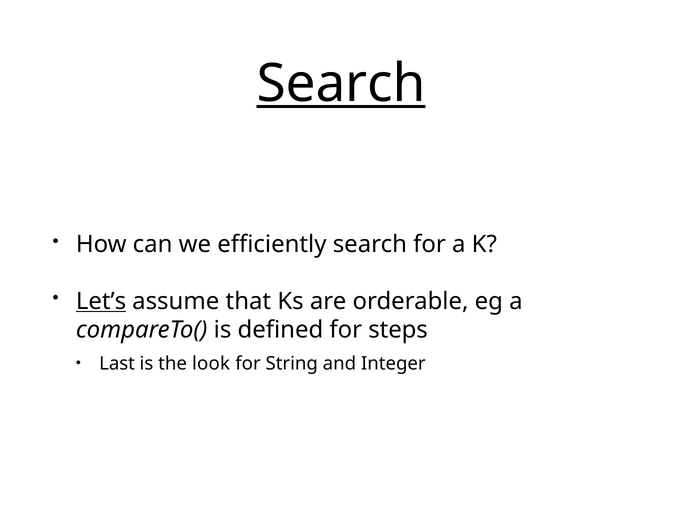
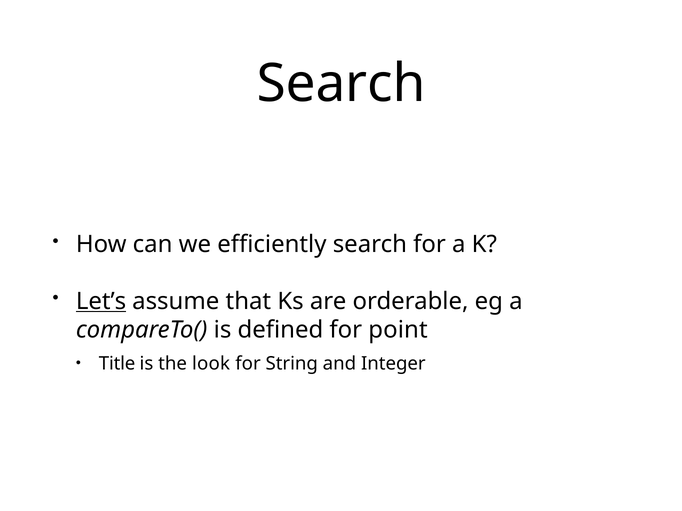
Search underline: present -> none (341, 84)
steps: steps -> point (398, 330)
Last: Last -> Title (117, 364)
